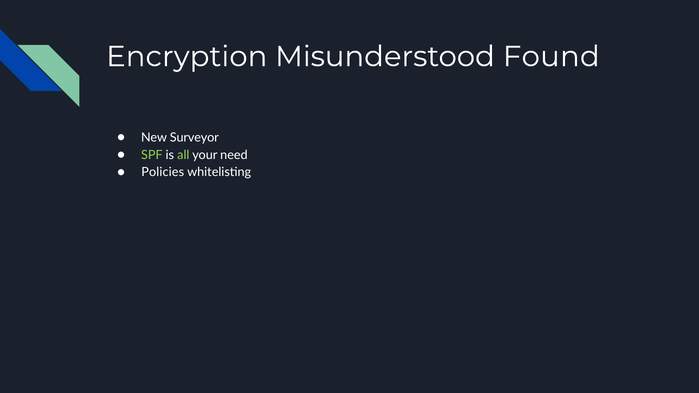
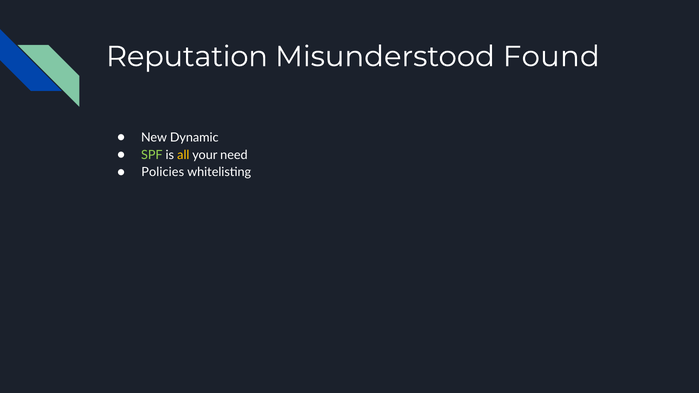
Encryption: Encryption -> Reputation (187, 57)
Surveyor: Surveyor -> Dynamic (194, 138)
all colour: light green -> yellow (183, 155)
